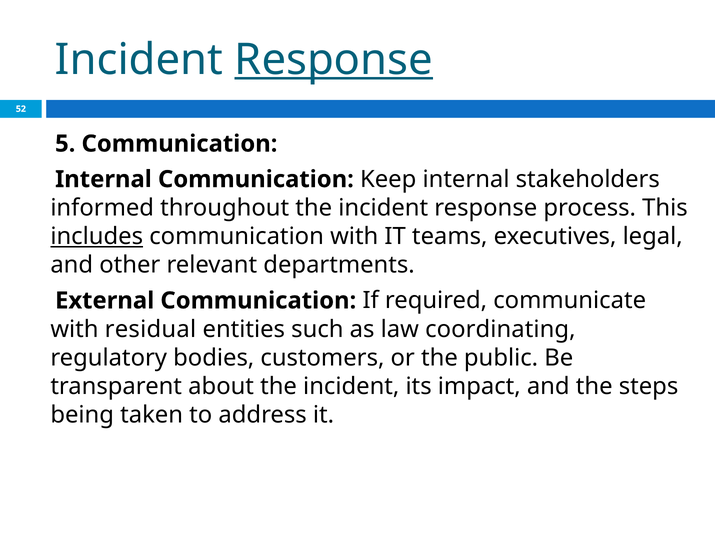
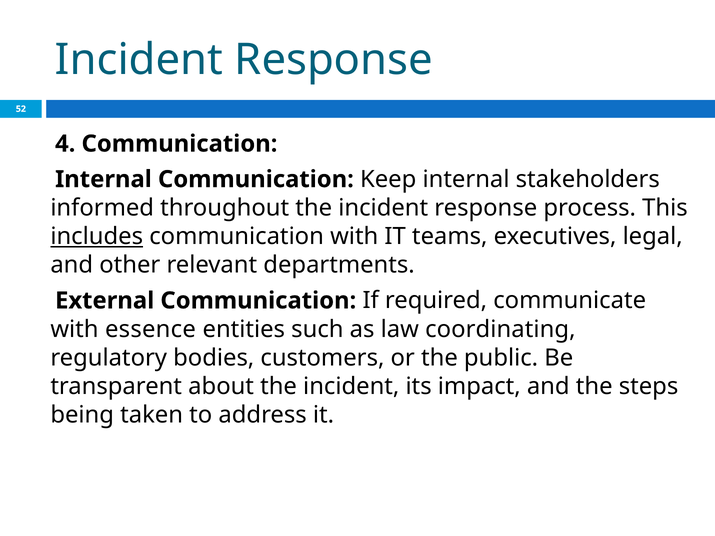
Response underline: present -> none (334, 60)
5: 5 -> 4 (65, 144)
residual: residual -> essence (150, 329)
